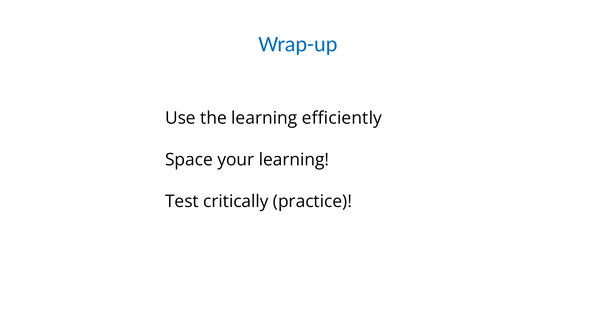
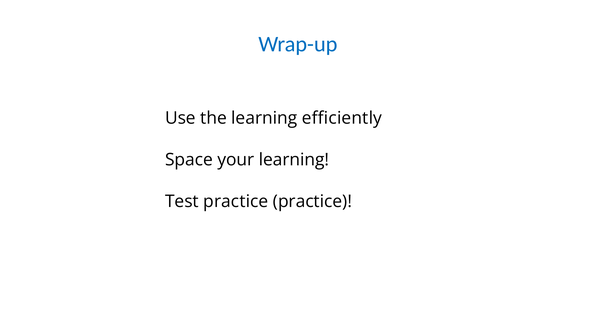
Test critically: critically -> practice (236, 202)
